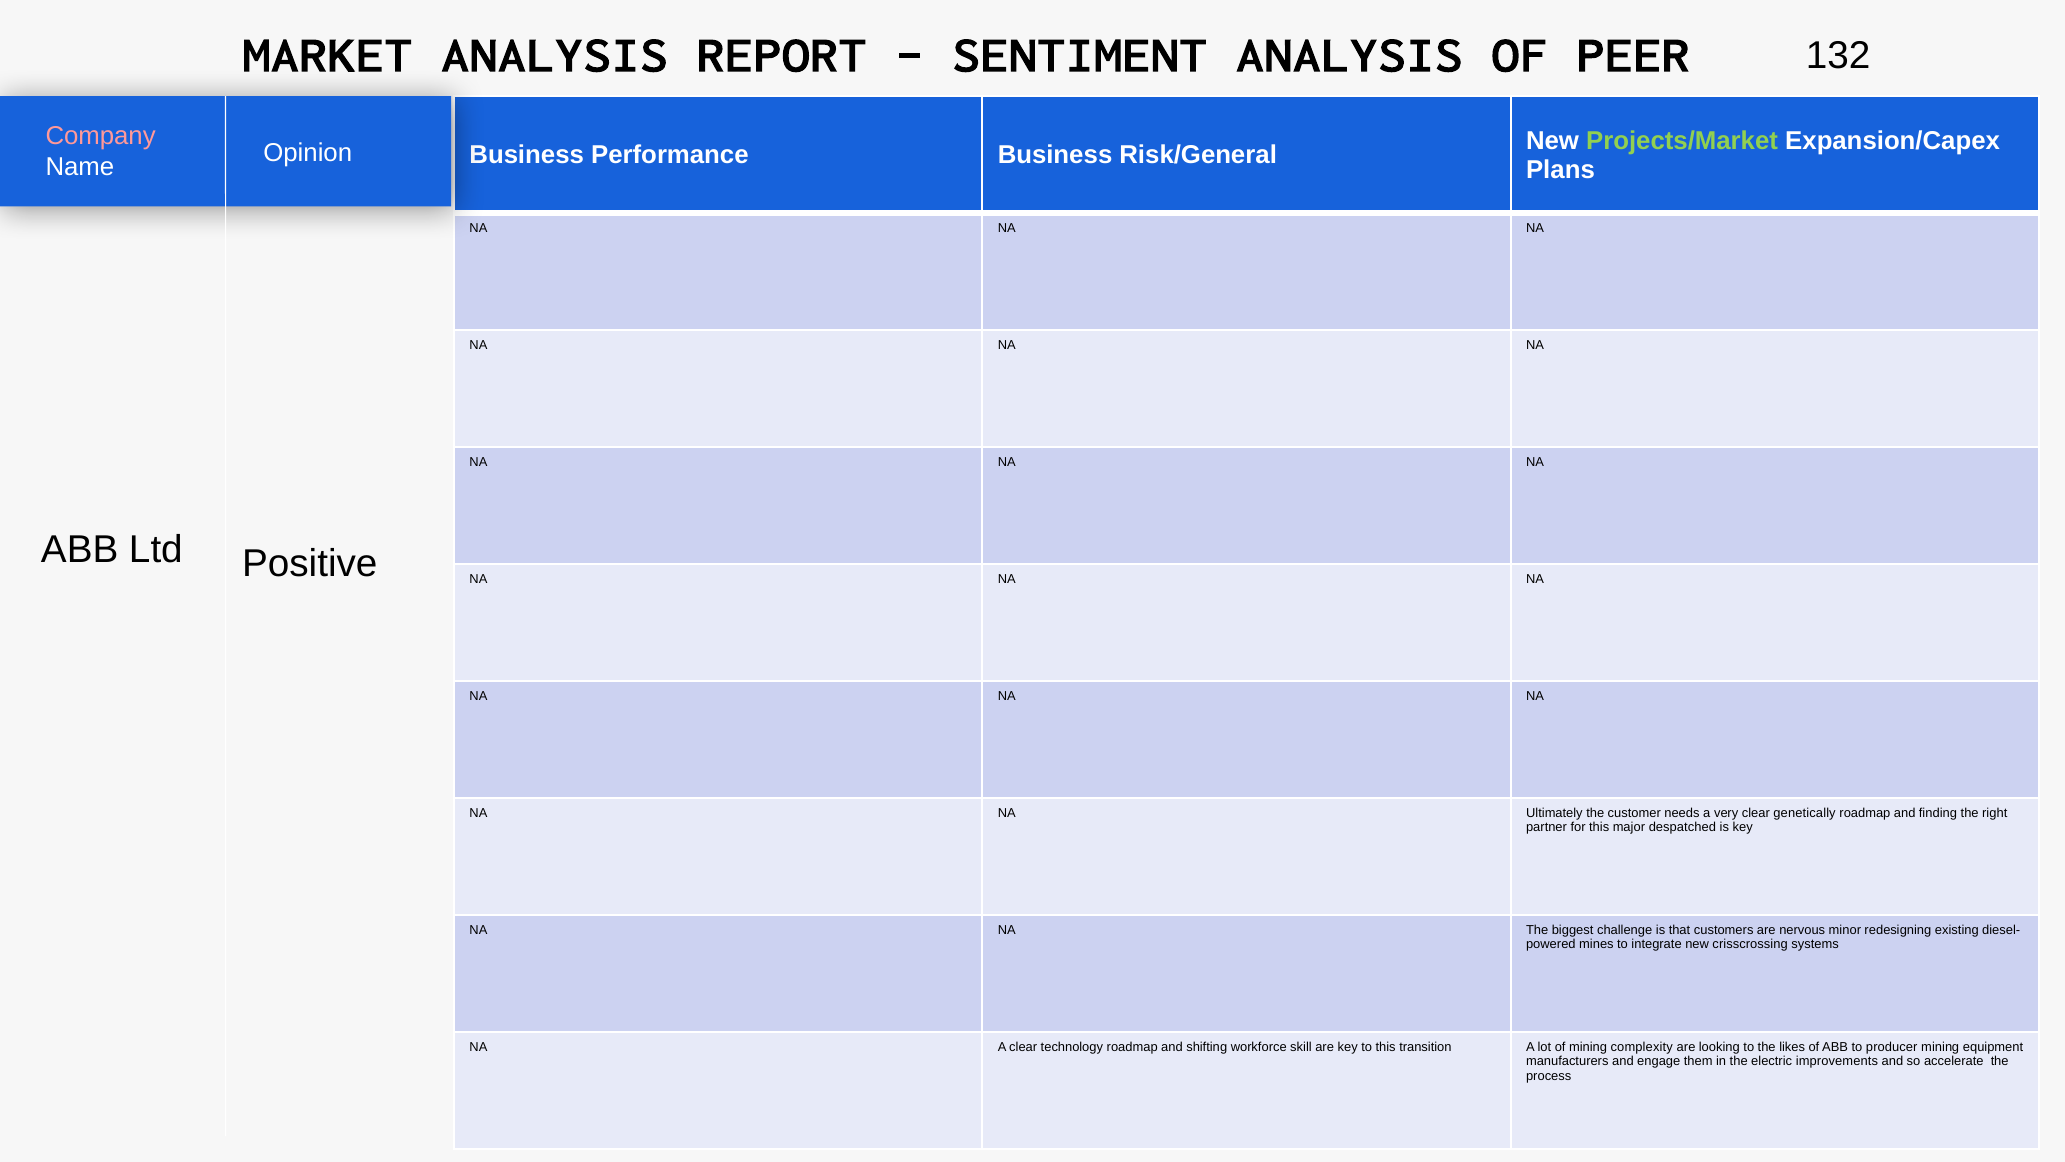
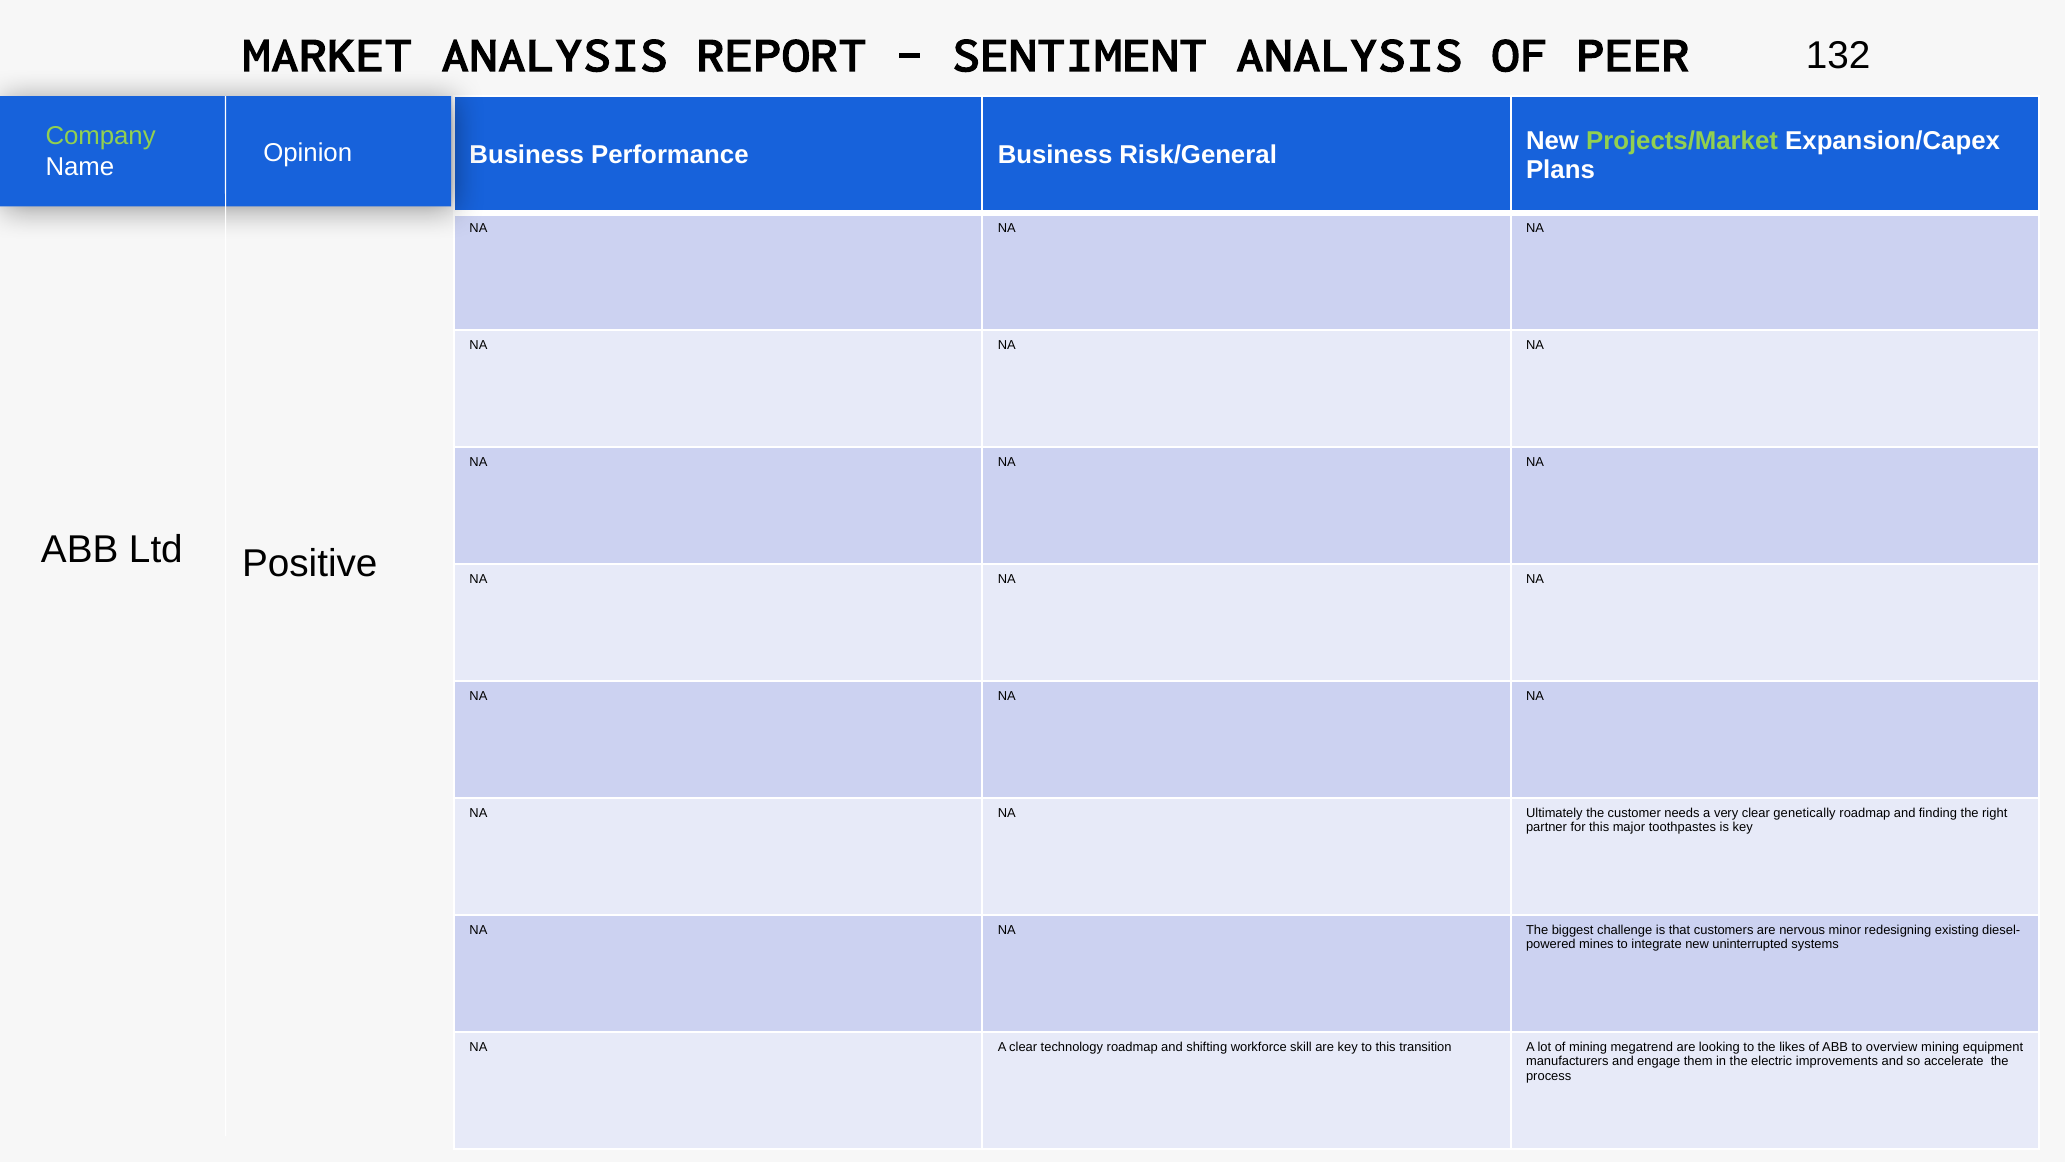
Company colour: pink -> light green (101, 136)
despatched: despatched -> toothpastes (1682, 827)
crisscrossing: crisscrossing -> uninterrupted (1750, 944)
complexity: complexity -> megatrend (1642, 1047)
producer: producer -> overview (1892, 1047)
